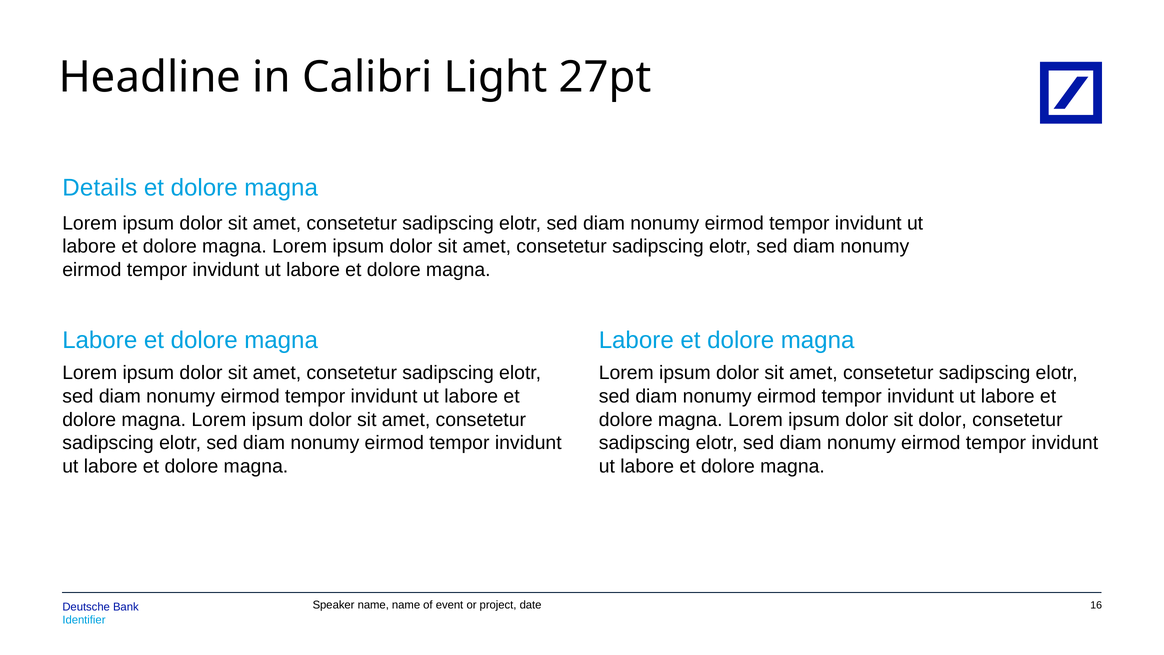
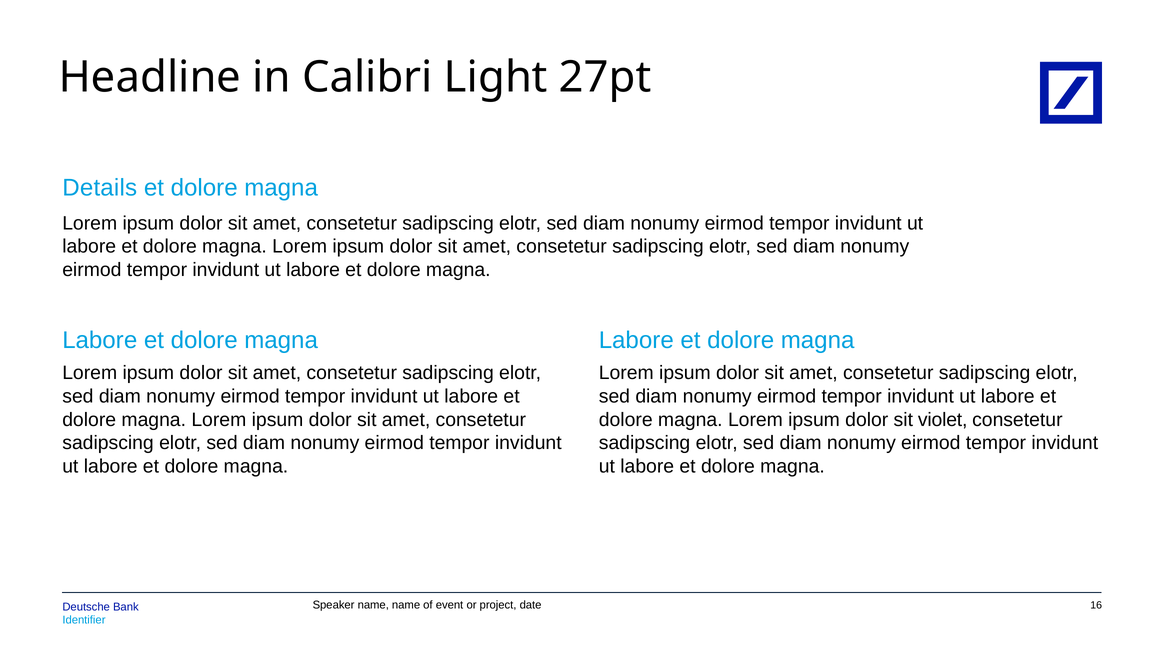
sit dolor: dolor -> violet (943, 420)
